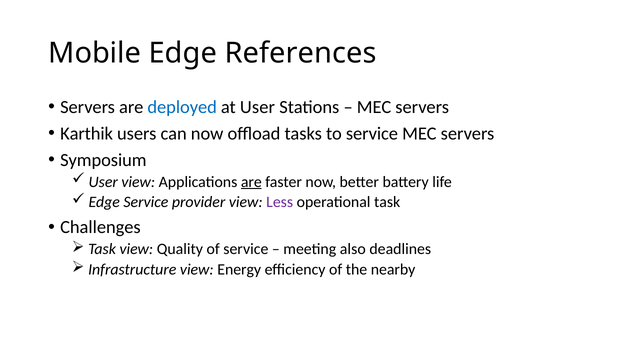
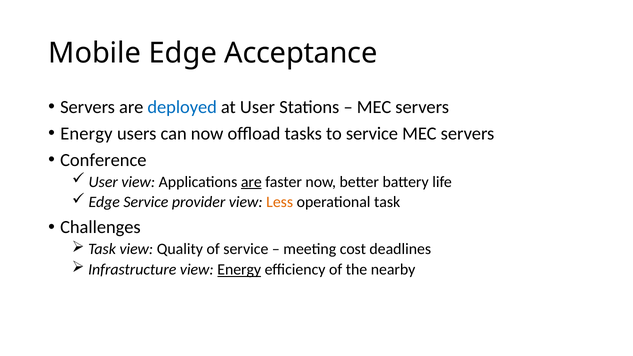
References: References -> Acceptance (301, 53)
Karthik: Karthik -> Energy (86, 134)
Symposium: Symposium -> Conference (103, 160)
Less colour: purple -> orange (280, 202)
also: also -> cost (353, 249)
Energy underline: none -> present (239, 270)
